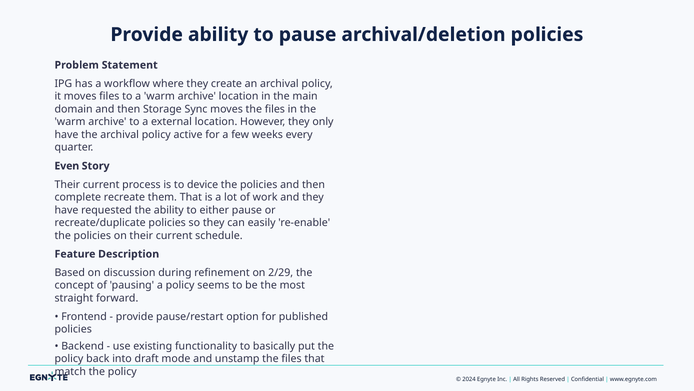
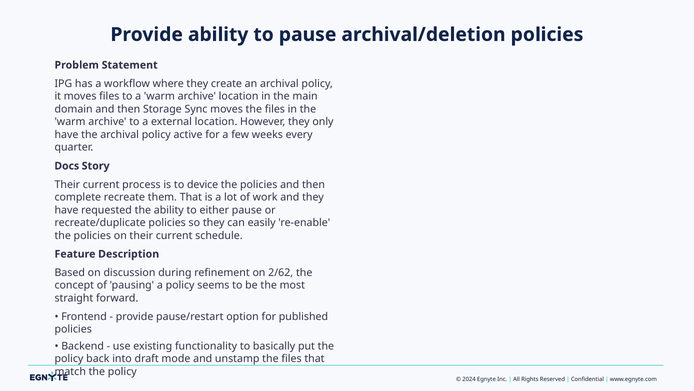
Even: Even -> Docs (67, 166)
2/29: 2/29 -> 2/62 (281, 272)
